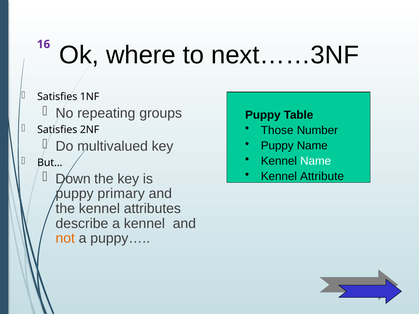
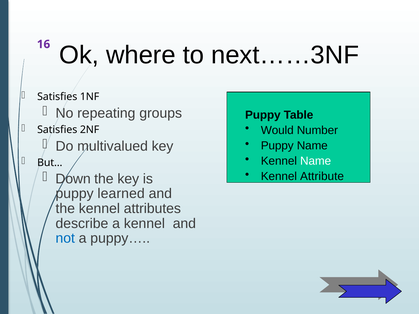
Those: Those -> Would (277, 130)
primary: primary -> learned (121, 194)
not colour: orange -> blue (65, 239)
